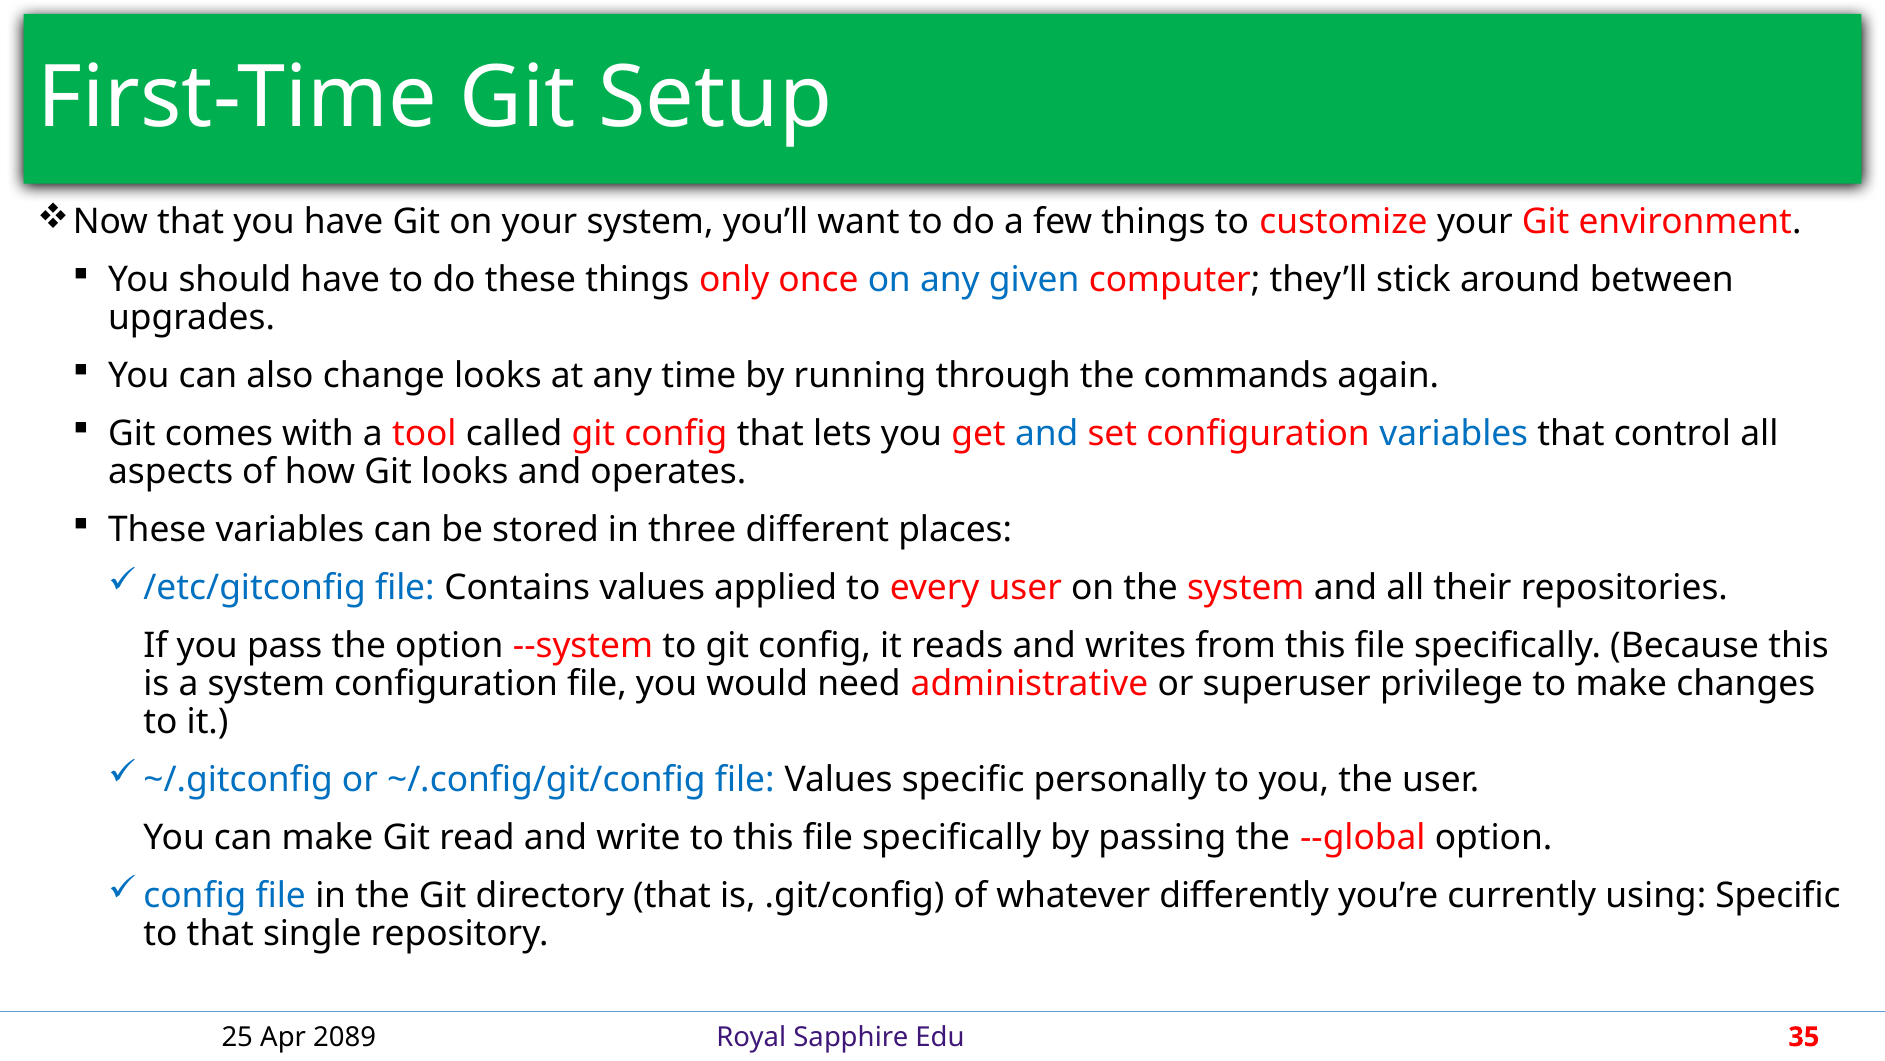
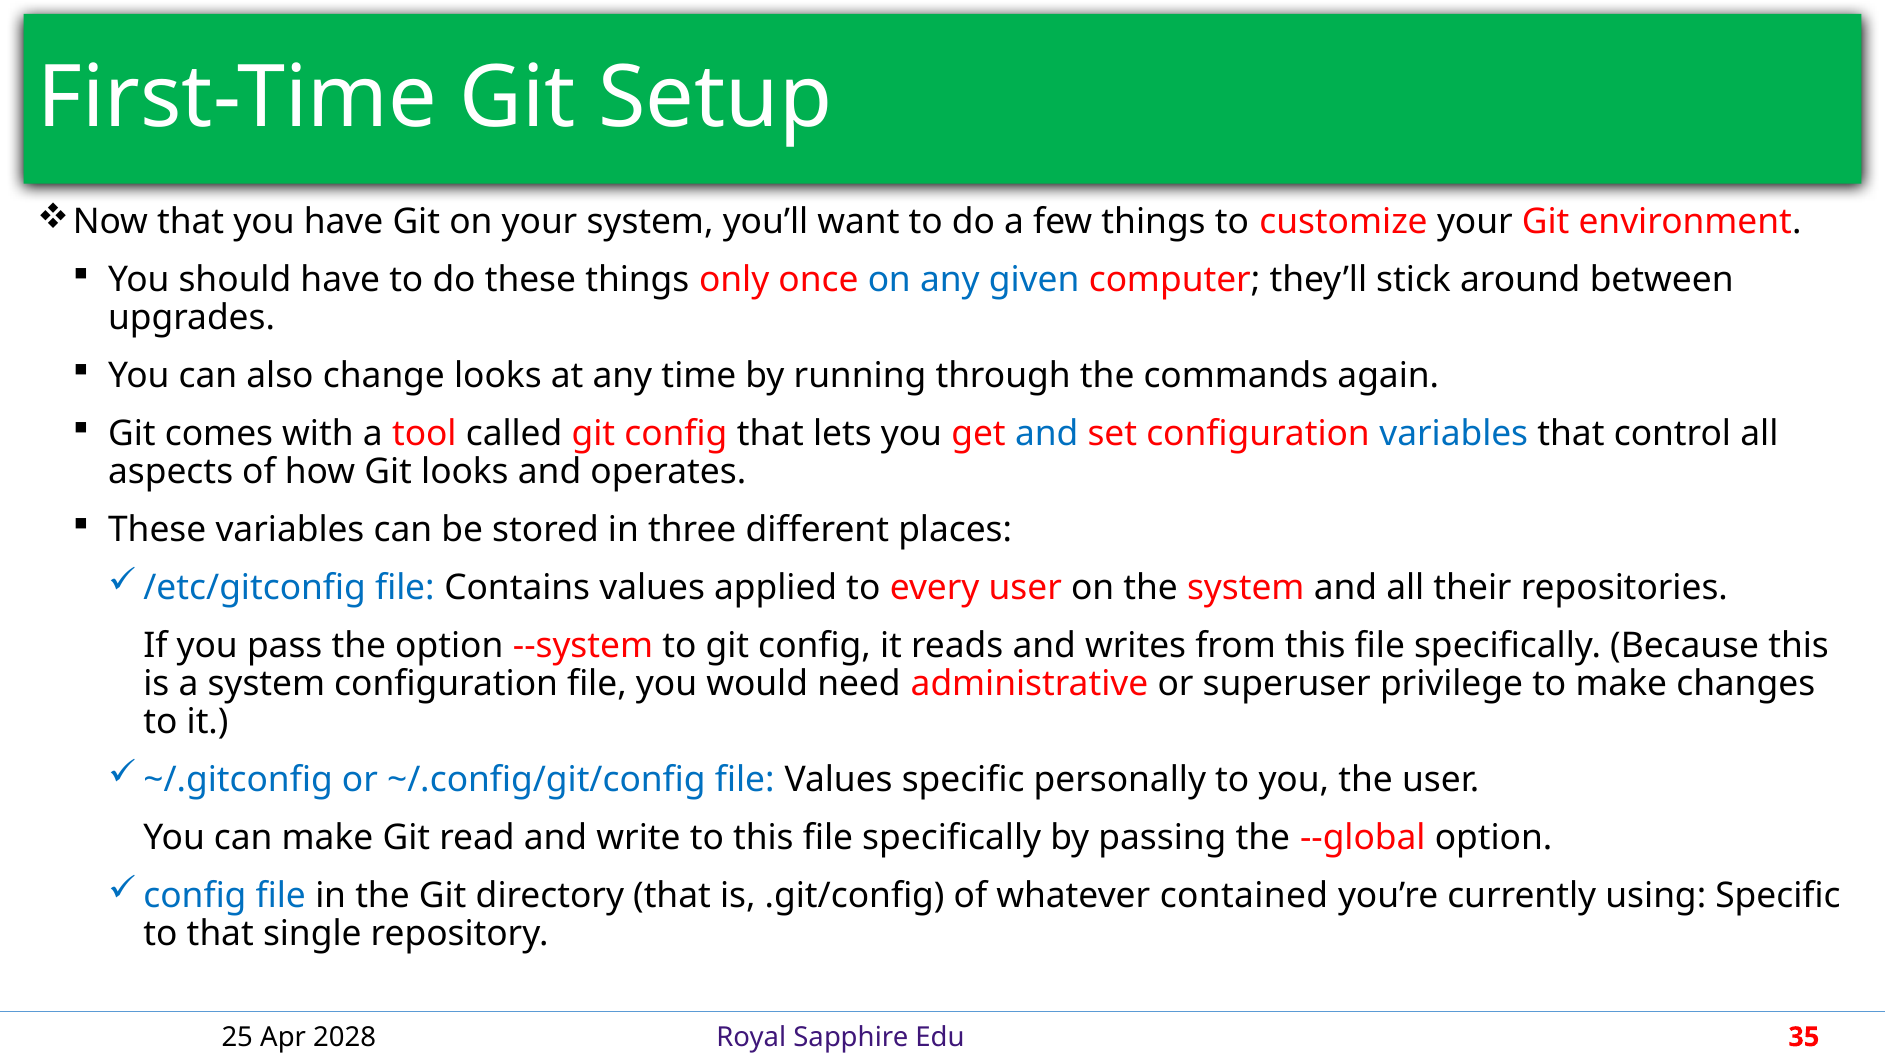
differently: differently -> contained (1244, 895)
2089: 2089 -> 2028 (345, 1036)
